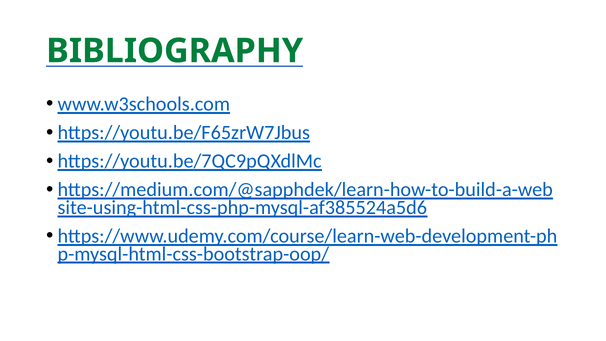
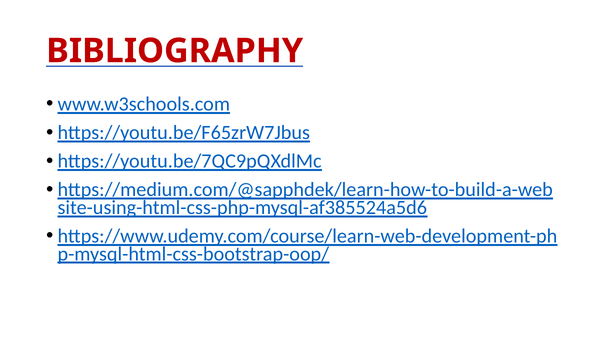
BIBLIOGRAPHY colour: green -> red (175, 51)
